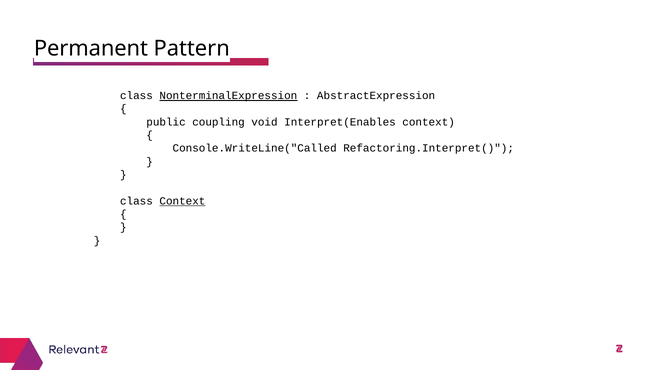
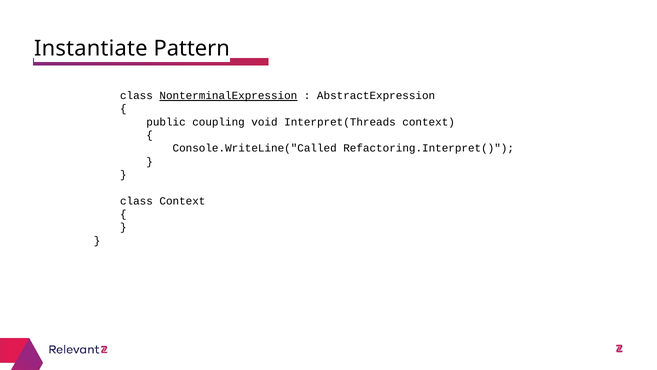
Permanent: Permanent -> Instantiate (91, 48)
Interpret(Enables: Interpret(Enables -> Interpret(Threads (340, 122)
Context underline: present -> none (182, 201)
